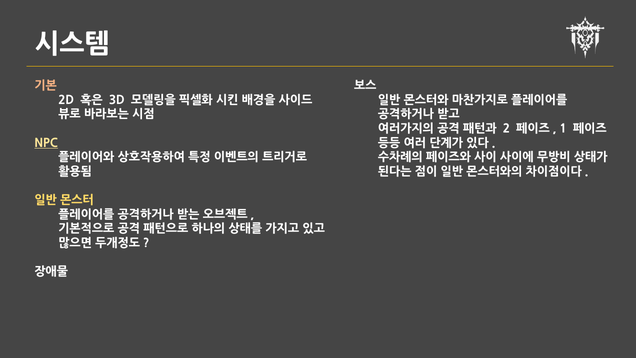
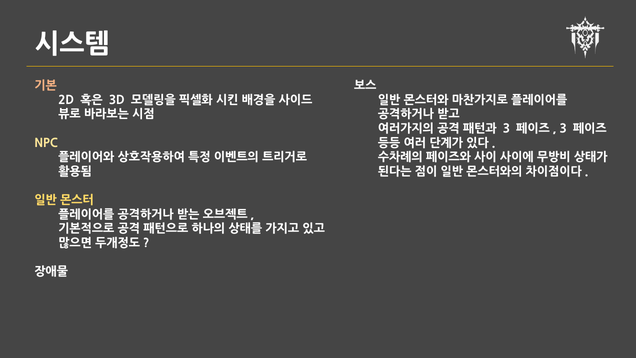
2: 2 -> 3 (506, 129)
1: 1 -> 3 (563, 129)
NPC underline: present -> none (46, 143)
